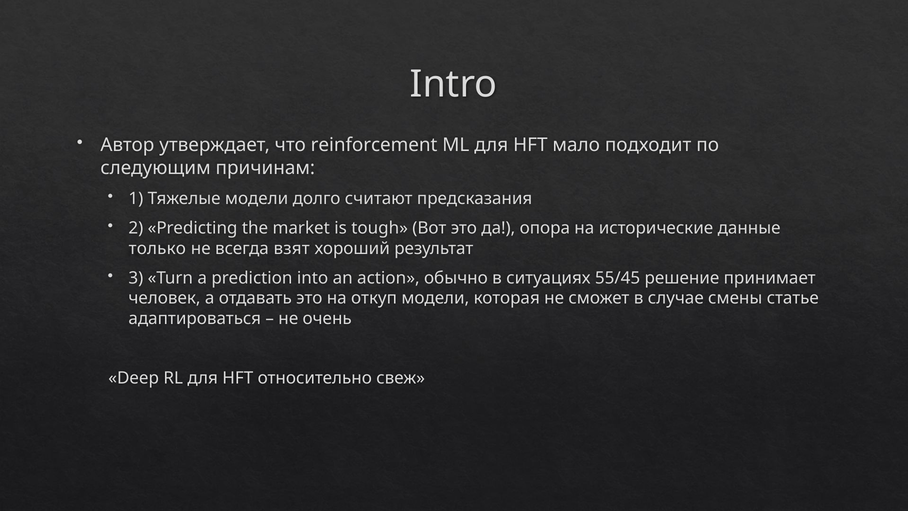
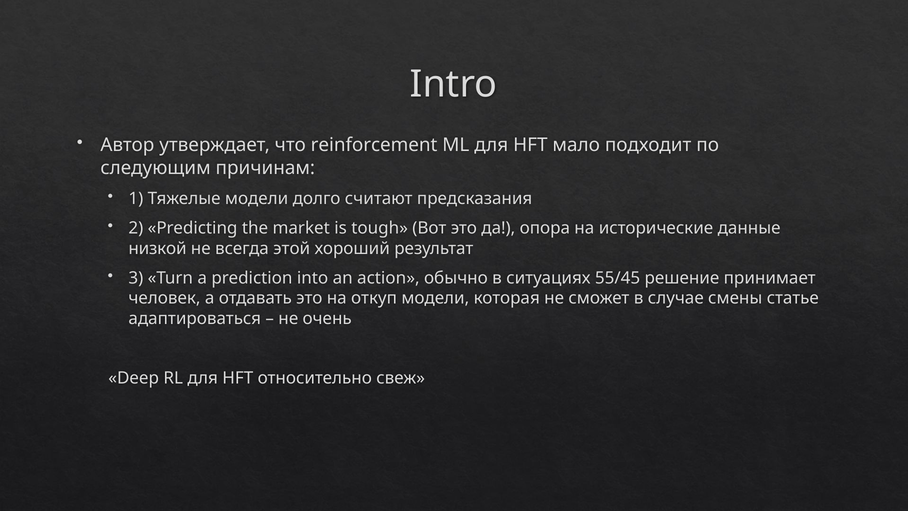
только: только -> низкой (157, 248)
взят: взят -> этой (292, 248)
